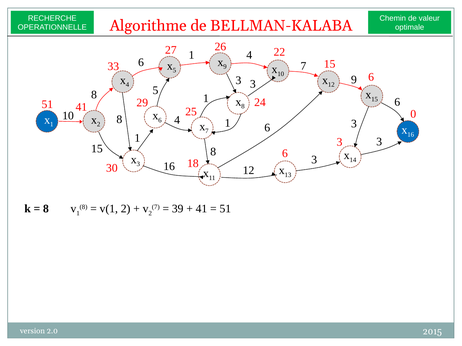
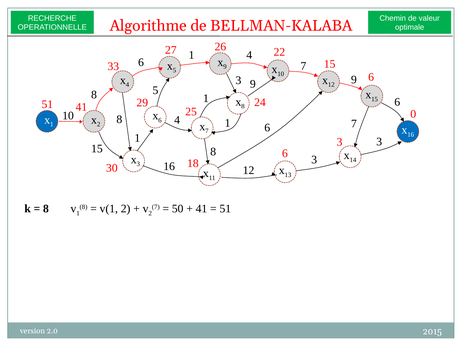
3: 3 -> 9 (253, 84)
3: 3 -> 7 (354, 124)
39: 39 -> 50 (178, 209)
